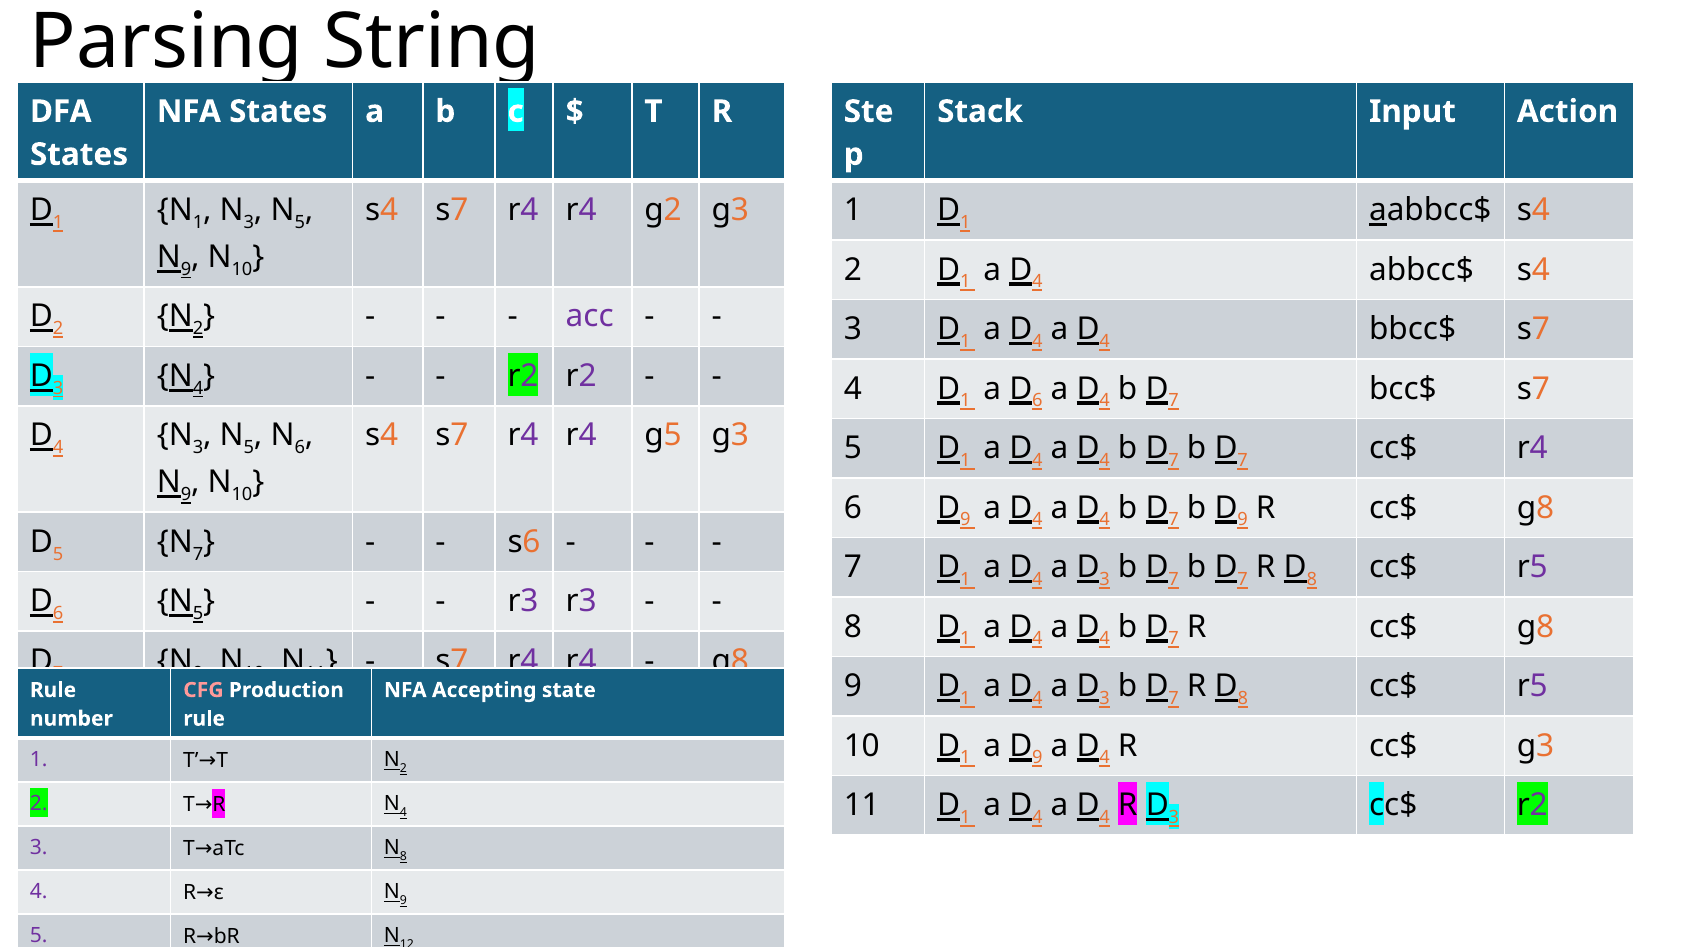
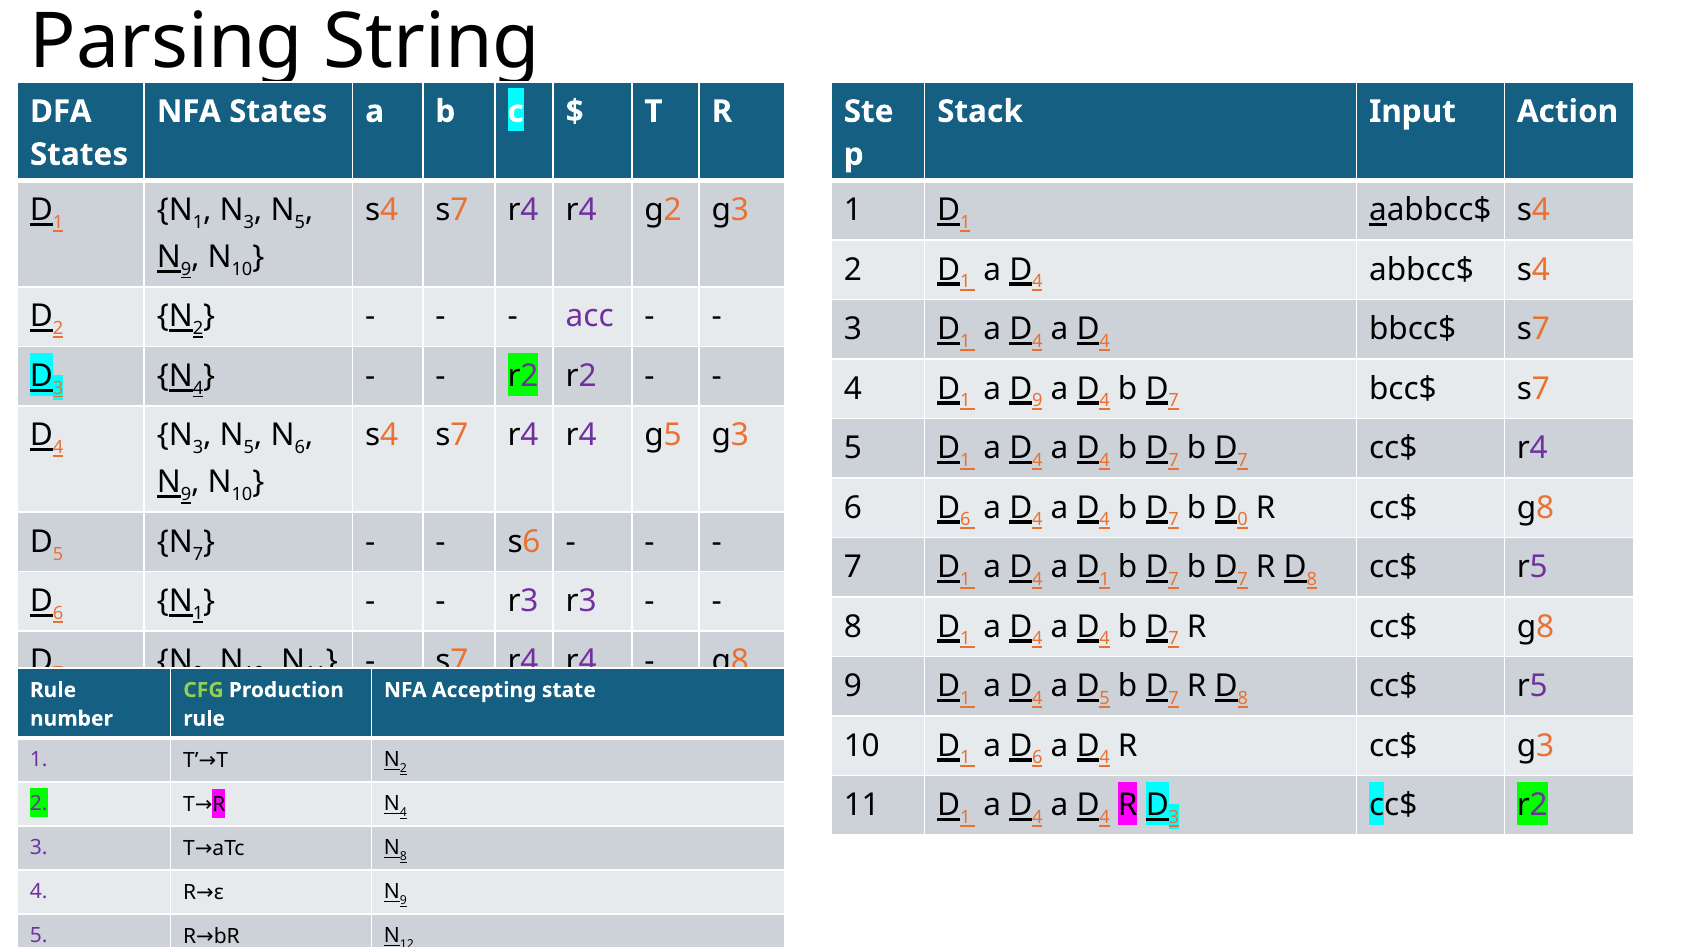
6: 6 -> 9 (1037, 401)
9: 9 -> 6 (965, 520)
9: 9 -> 0 (1243, 520)
3: 3 -> 1 (1105, 579)
5: 5 -> 1 (198, 613)
3: 3 -> 5 (1105, 698)
CFG colour: pink -> light green (203, 690)
9: 9 -> 6 (1037, 758)
